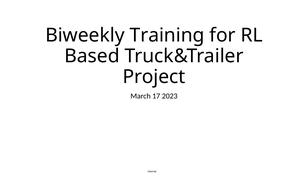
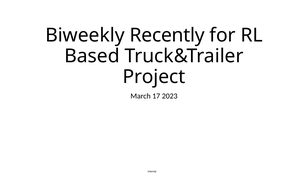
Training: Training -> Recently (167, 35)
